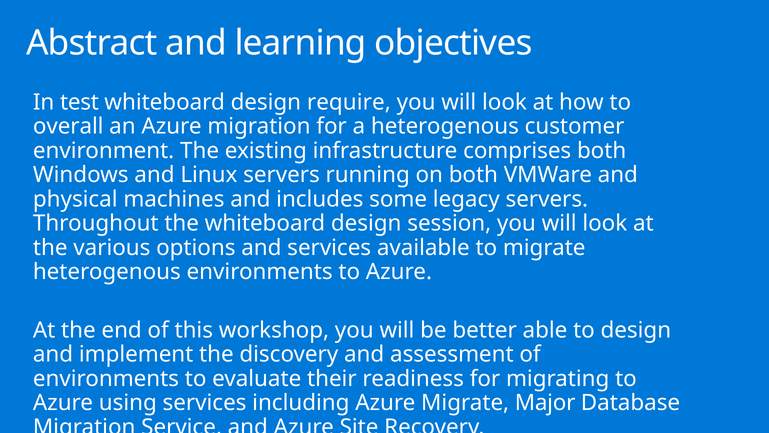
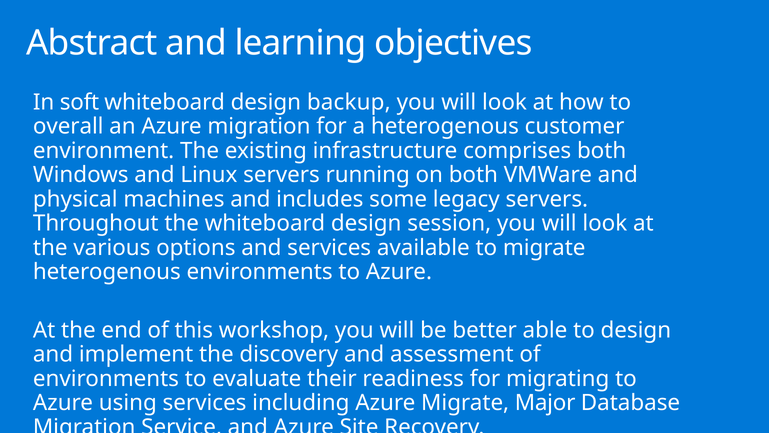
test: test -> soft (79, 102)
require: require -> backup (349, 102)
